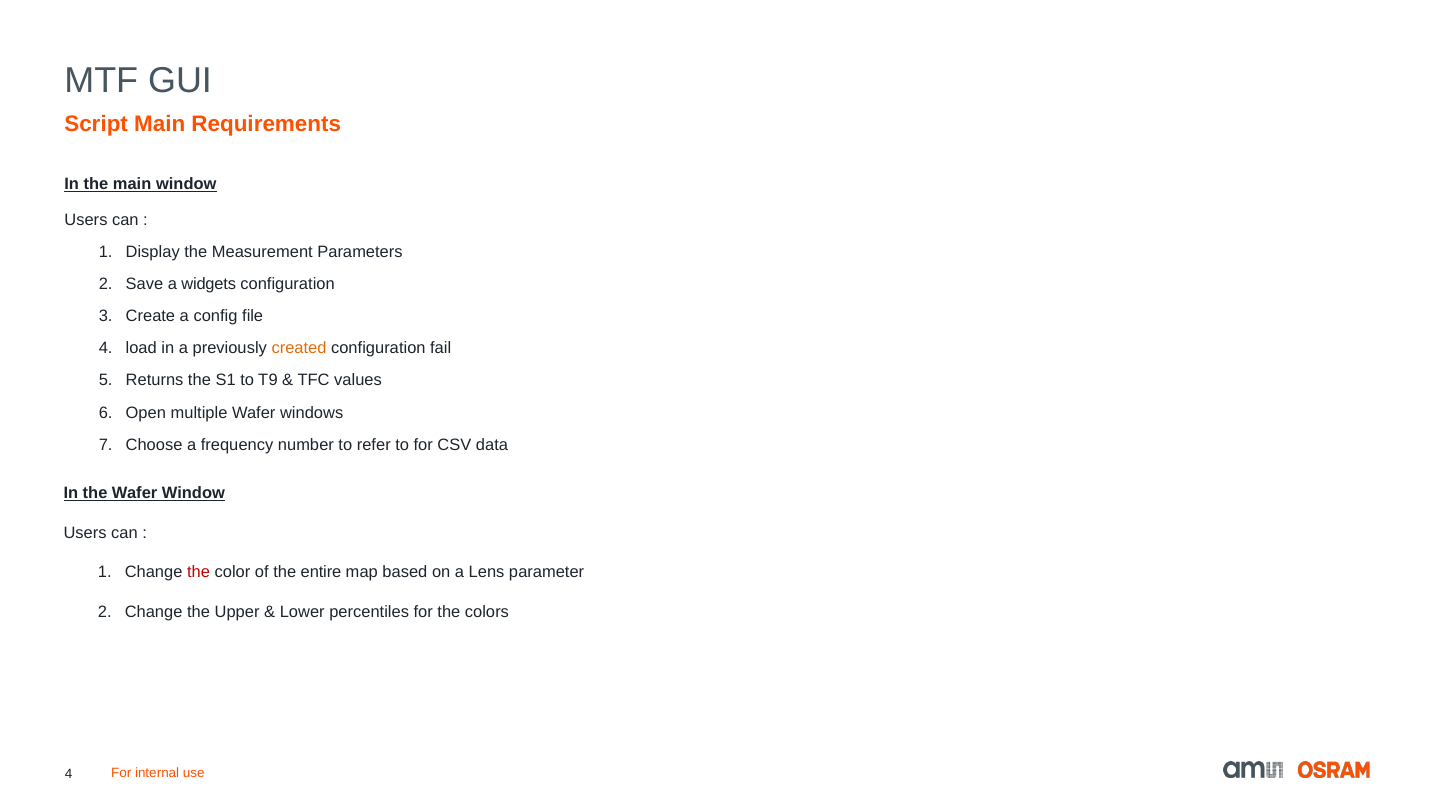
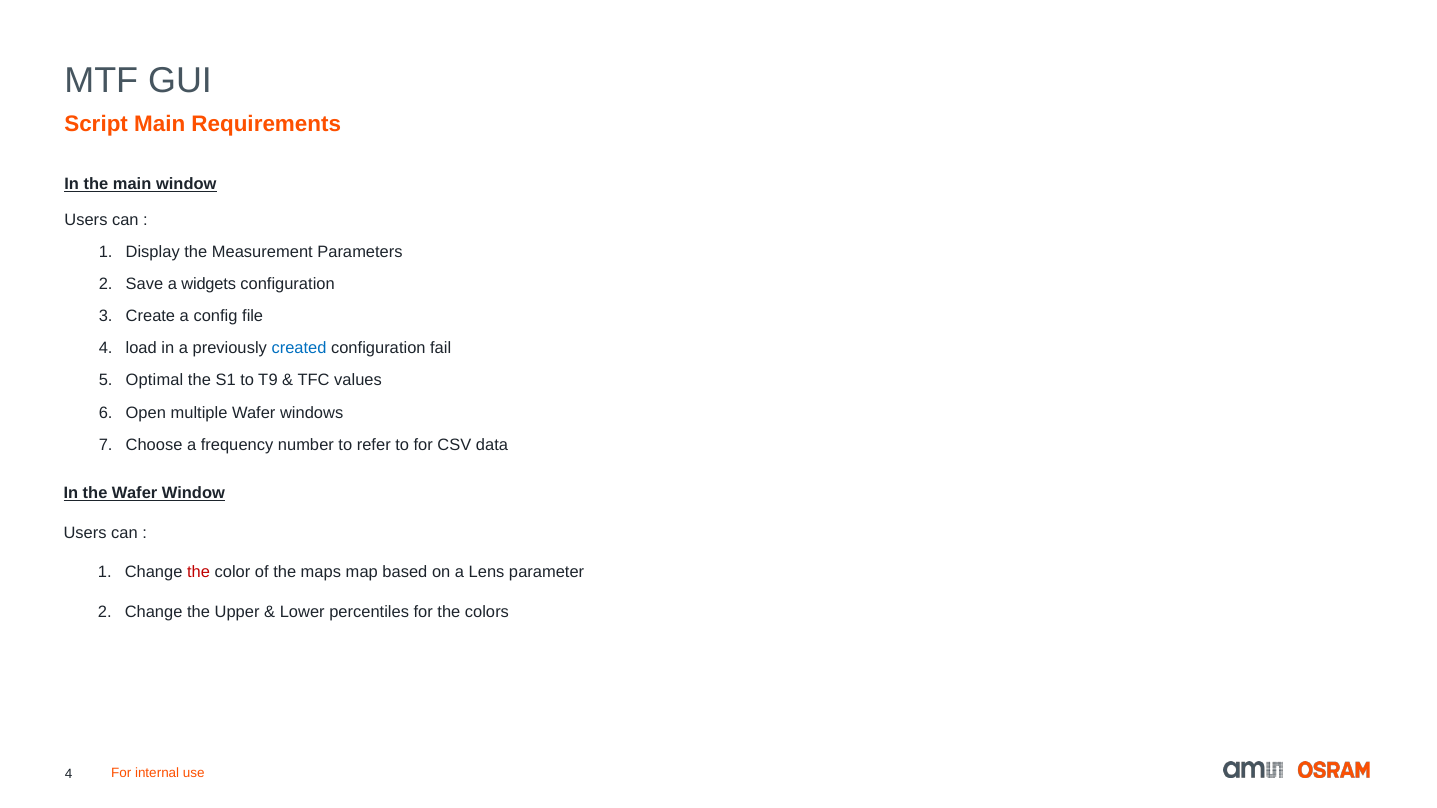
created colour: orange -> blue (299, 349)
Returns: Returns -> Optimal (155, 381)
entire: entire -> maps (321, 572)
